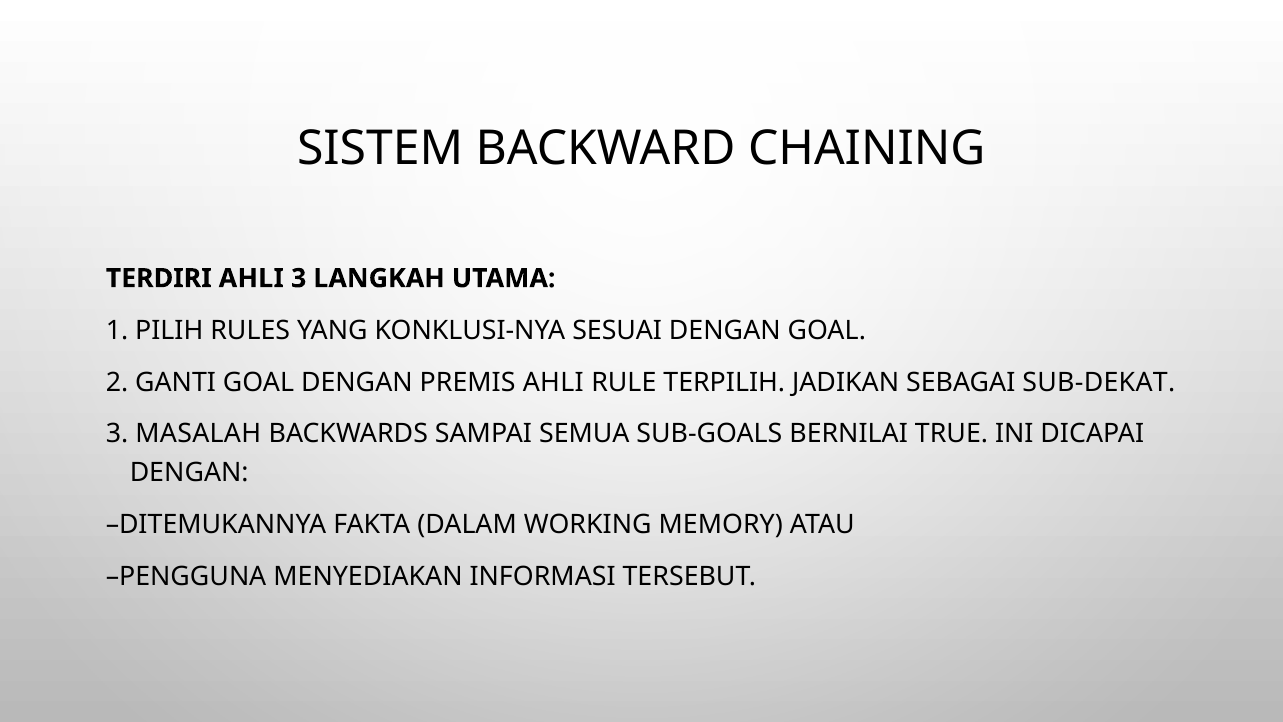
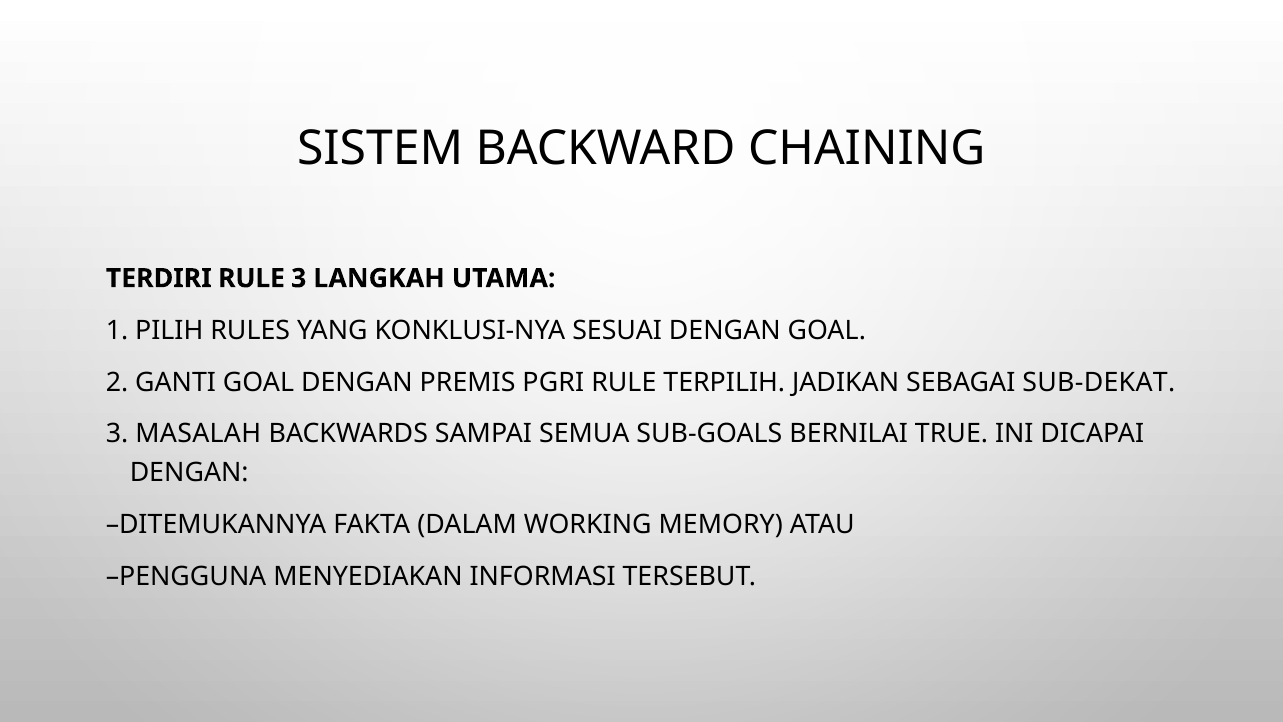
TERDIRI AHLI: AHLI -> RULE (252, 278)
PREMIS AHLI: AHLI -> PGRI (553, 382)
